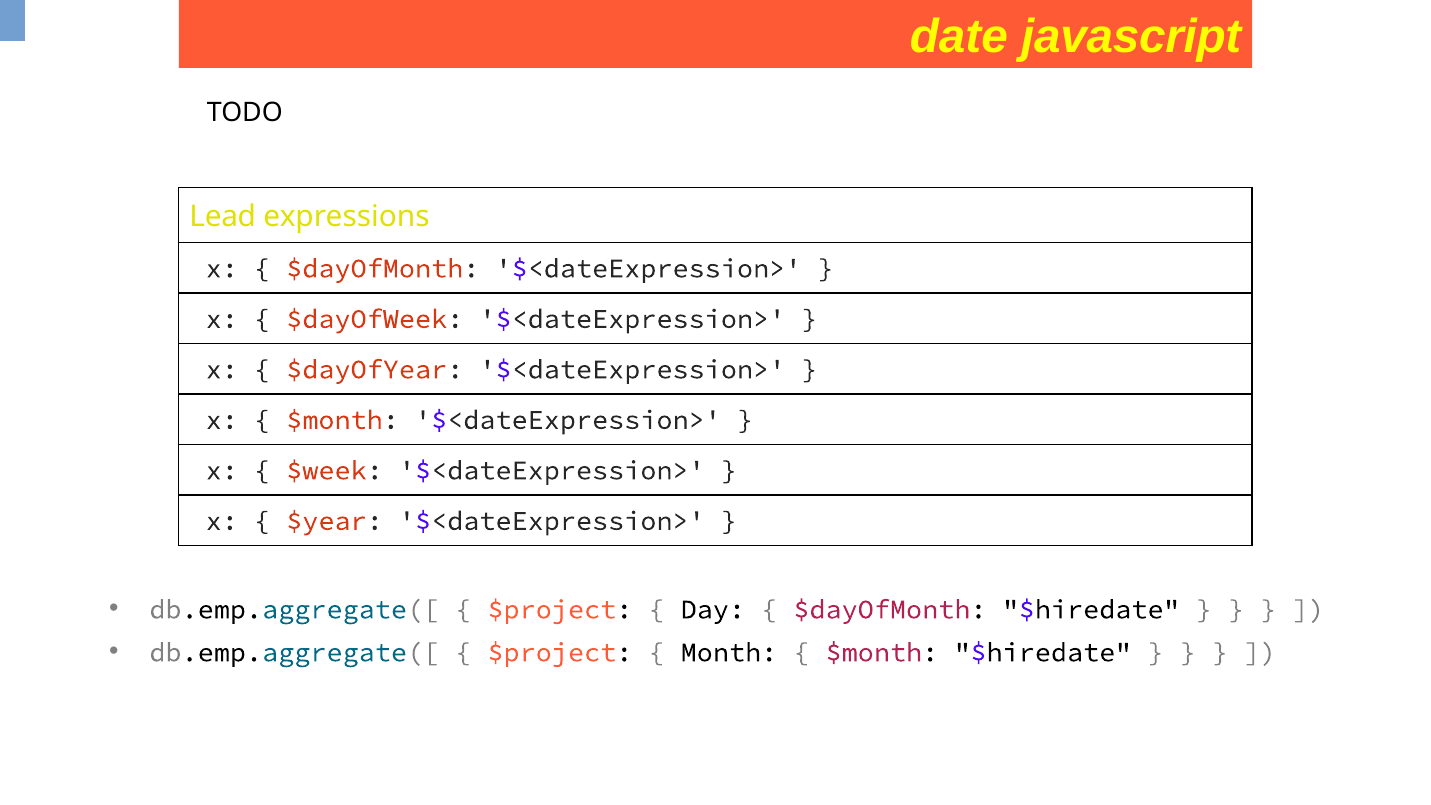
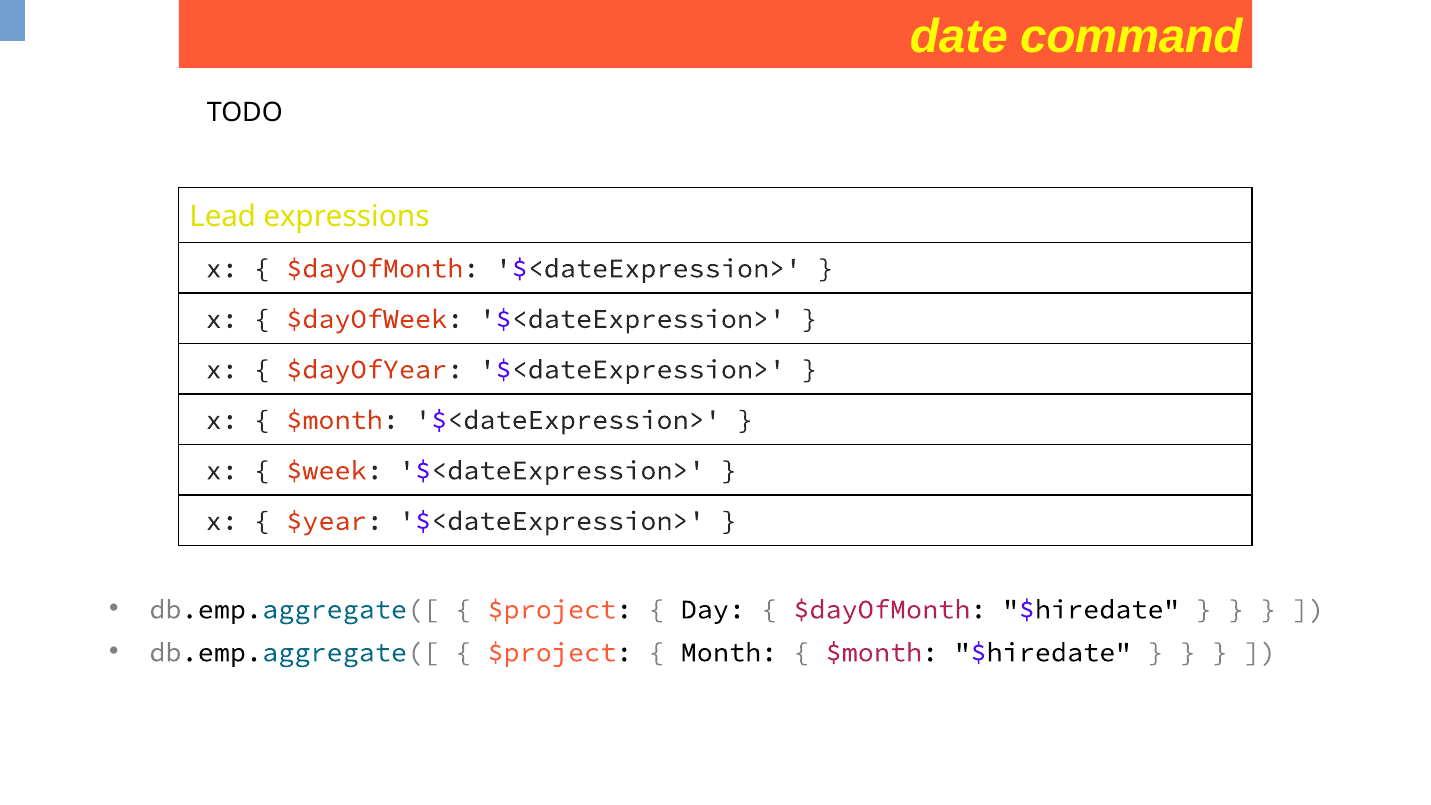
javascript: javascript -> command (1131, 37)
